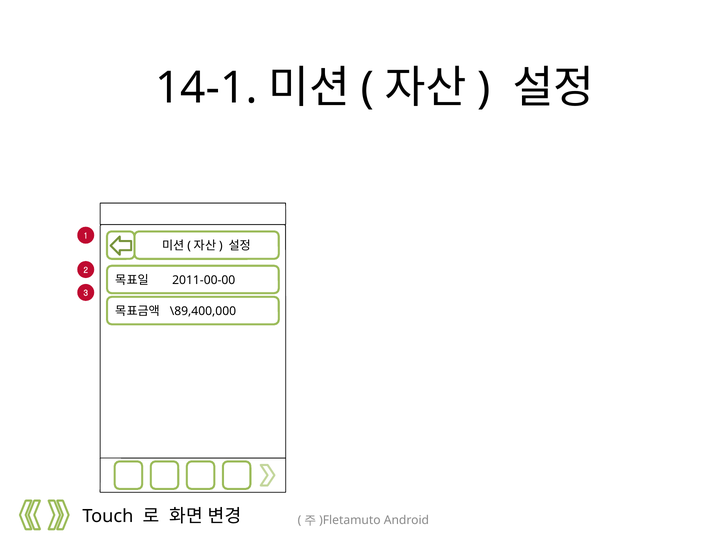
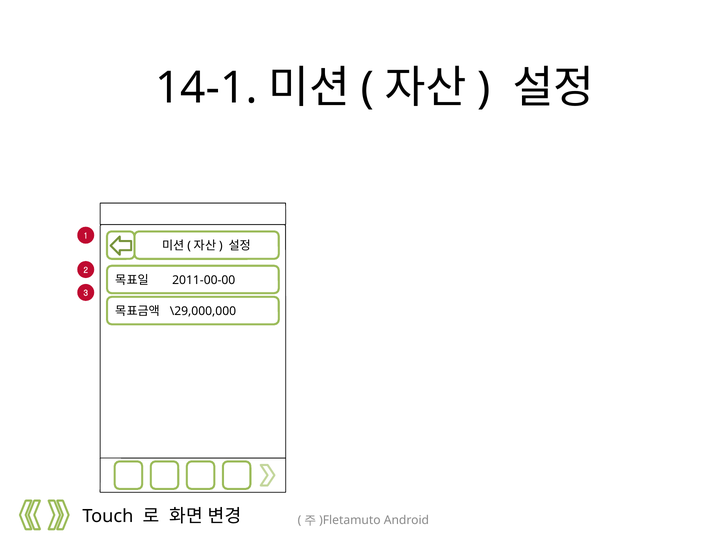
\89,400,000: \89,400,000 -> \29,000,000 (203, 312)
